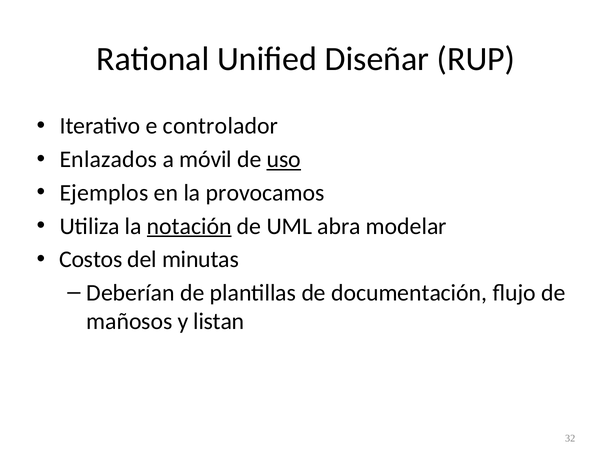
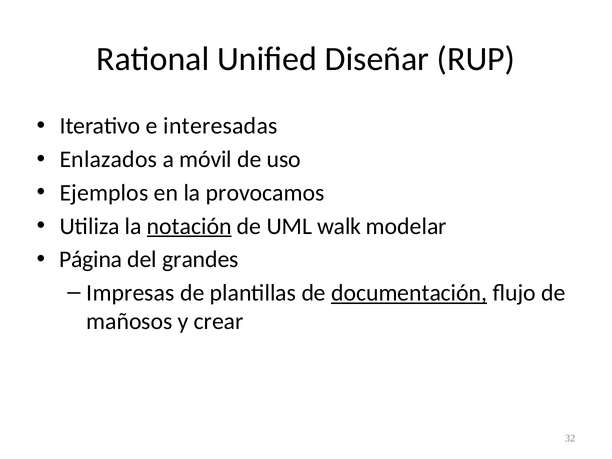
controlador: controlador -> interesadas (221, 126)
uso underline: present -> none (284, 159)
abra: abra -> walk (339, 226)
Costos: Costos -> Página (91, 259)
minutas: minutas -> grandes (200, 259)
Deberían: Deberían -> Impresas (131, 293)
documentación underline: none -> present (409, 293)
listan: listan -> crear (219, 321)
